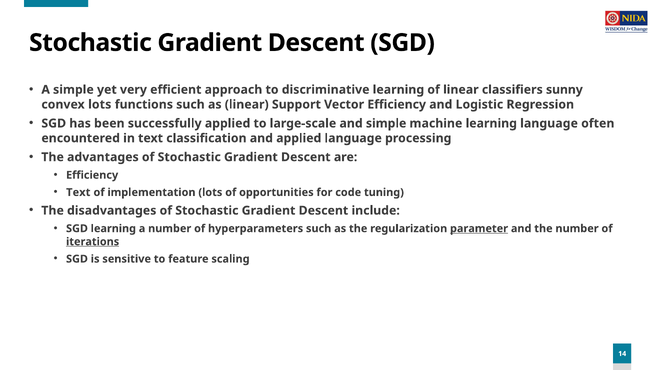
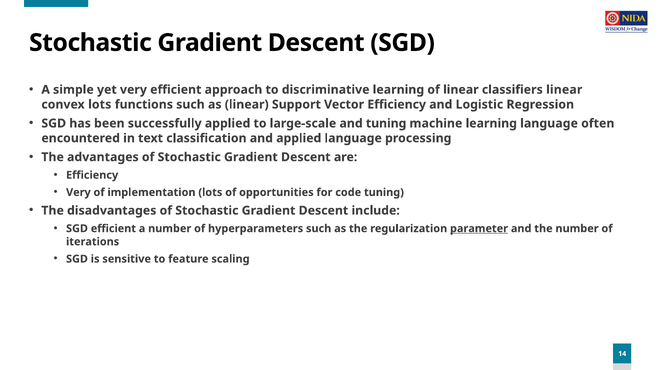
classifiers sunny: sunny -> linear (564, 90)
and simple: simple -> tuning (386, 123)
Text: Text -> Very (78, 192)
SGD learning: learning -> efficient (113, 229)
iterations underline: present -> none (93, 242)
